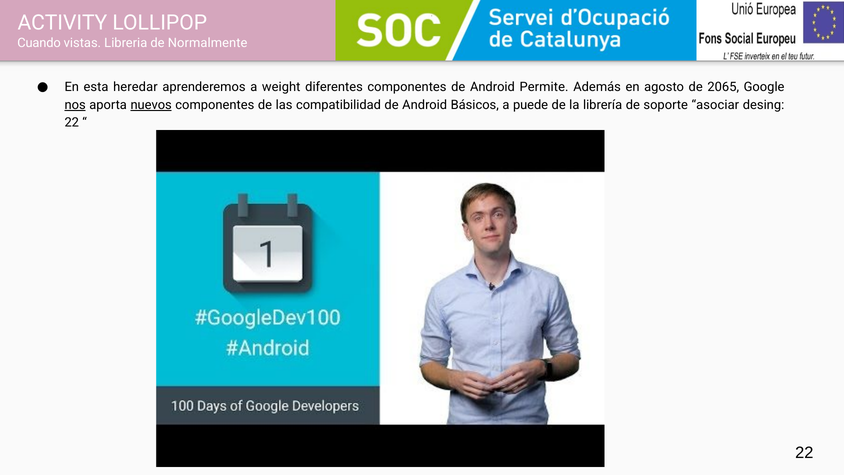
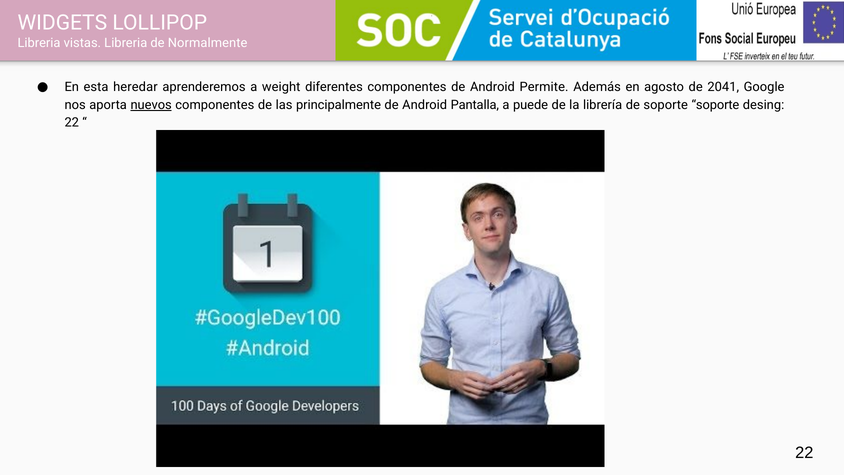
ACTIVITY: ACTIVITY -> WIDGETS (62, 23)
Cuando: Cuando -> Libreria (39, 43)
2065: 2065 -> 2041 (723, 87)
nos underline: present -> none (75, 105)
compatibilidad: compatibilidad -> principalmente (338, 105)
Básicos: Básicos -> Pantalla (475, 105)
soporte asociar: asociar -> soporte (715, 105)
